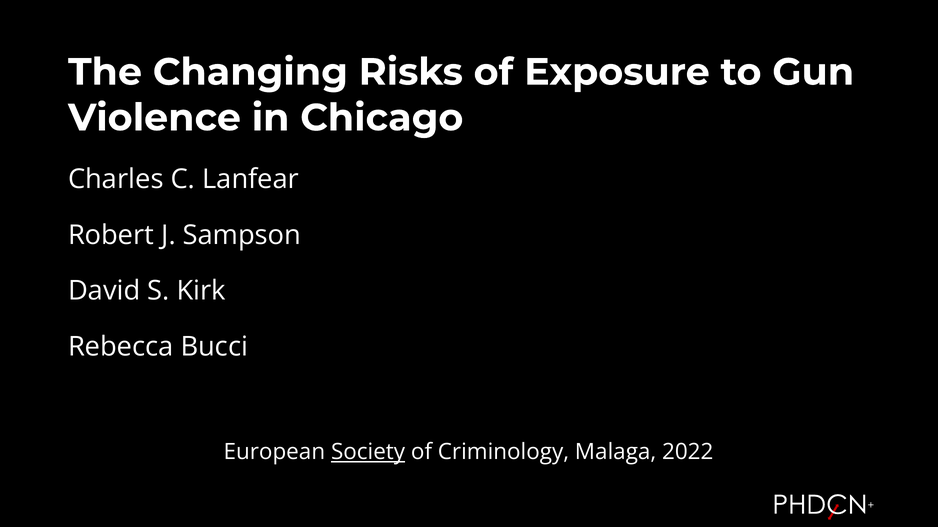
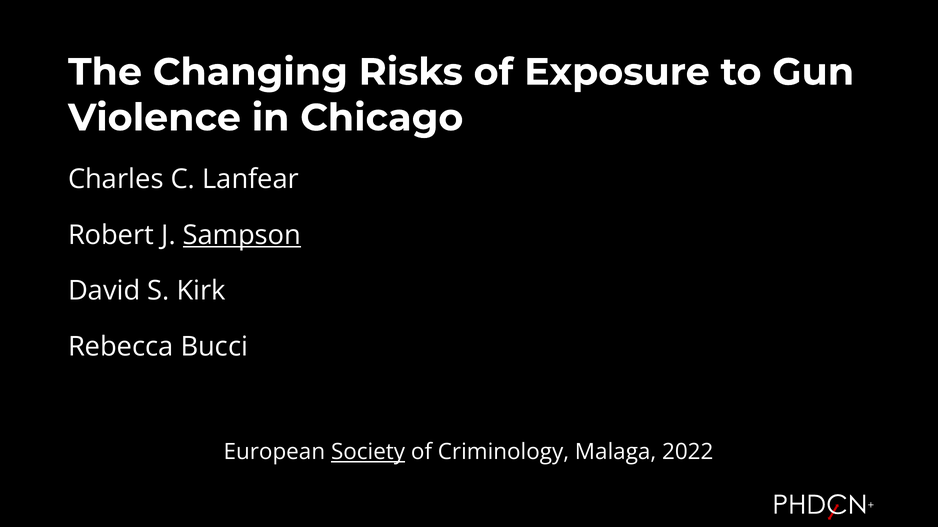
Sampson underline: none -> present (242, 235)
